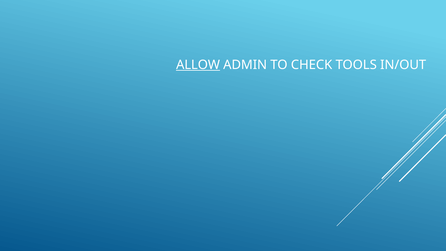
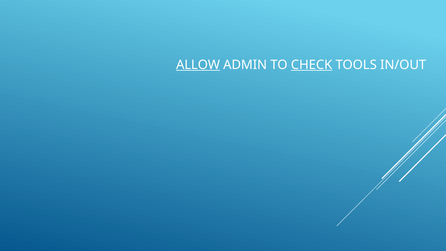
CHECK underline: none -> present (312, 65)
